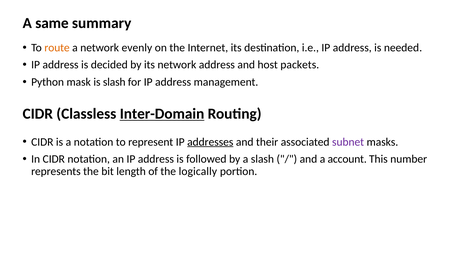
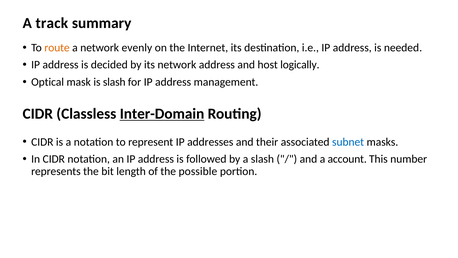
same: same -> track (52, 23)
packets: packets -> logically (300, 65)
Python: Python -> Optical (48, 82)
addresses underline: present -> none (210, 142)
subnet colour: purple -> blue (348, 142)
logically: logically -> possible (198, 171)
